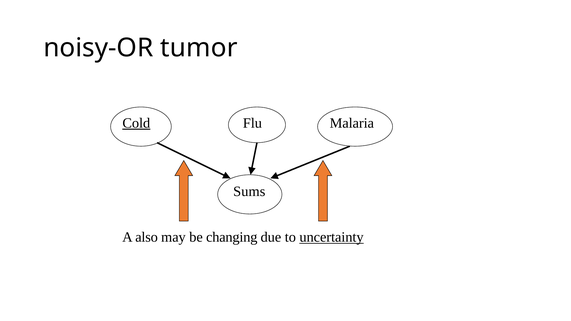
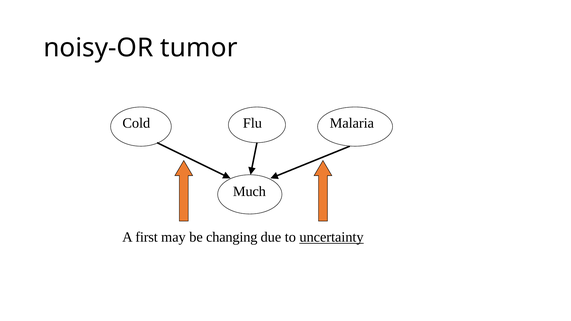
Cold underline: present -> none (136, 123)
Sums: Sums -> Much (249, 192)
also: also -> first (147, 237)
